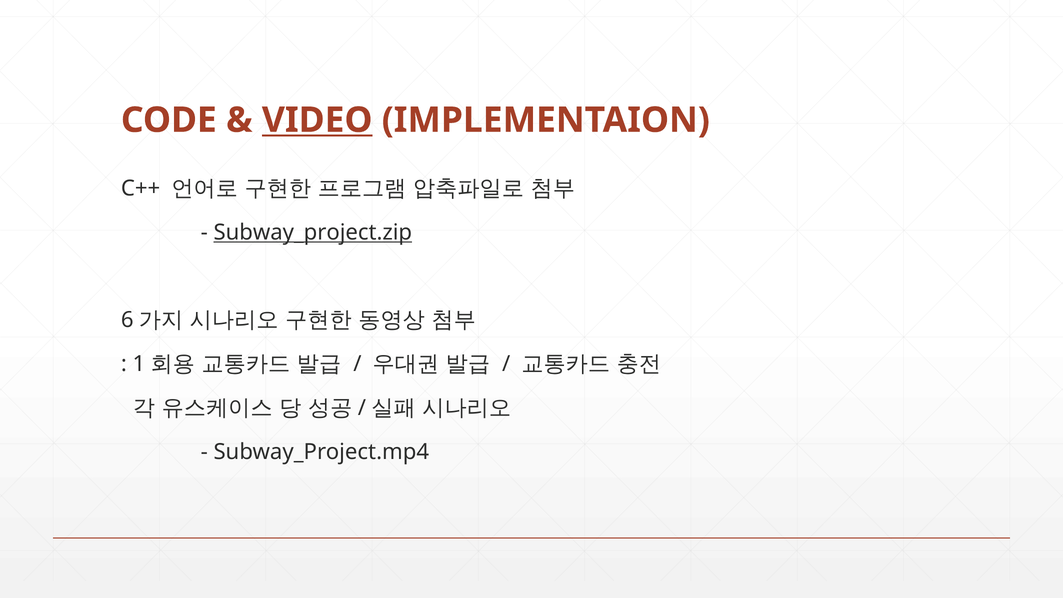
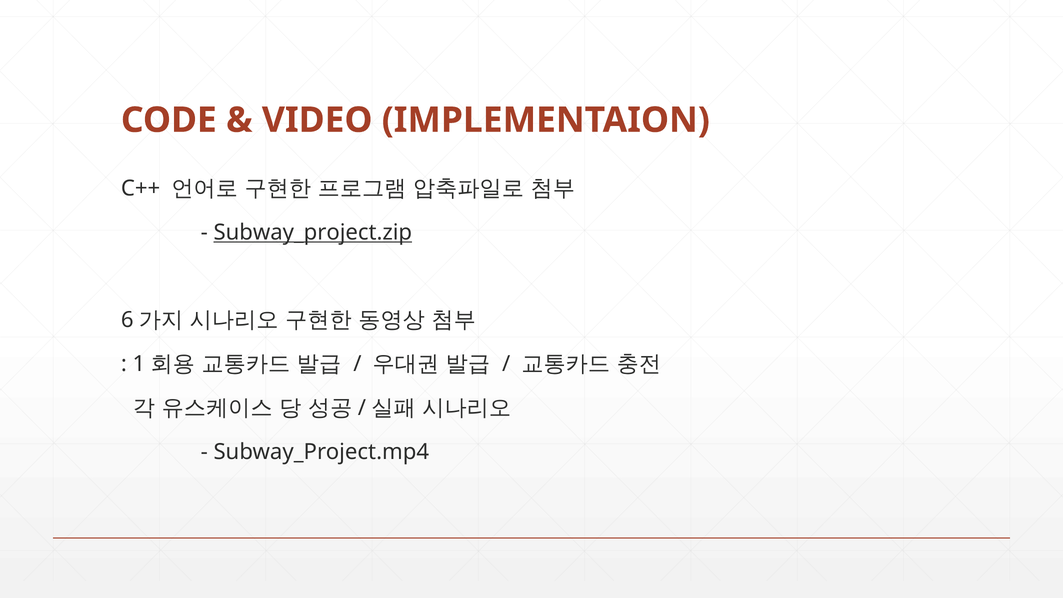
VIDEO underline: present -> none (317, 120)
